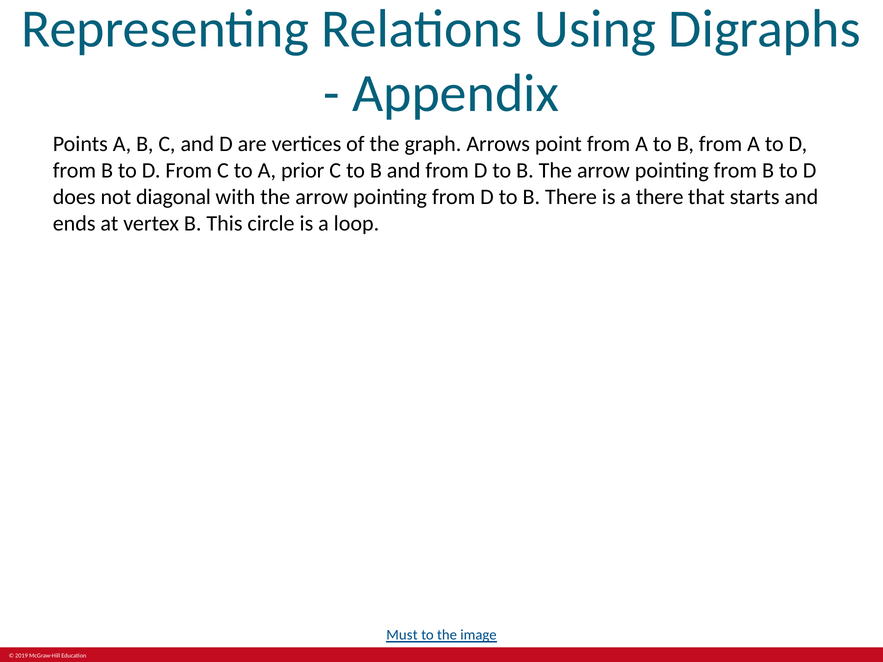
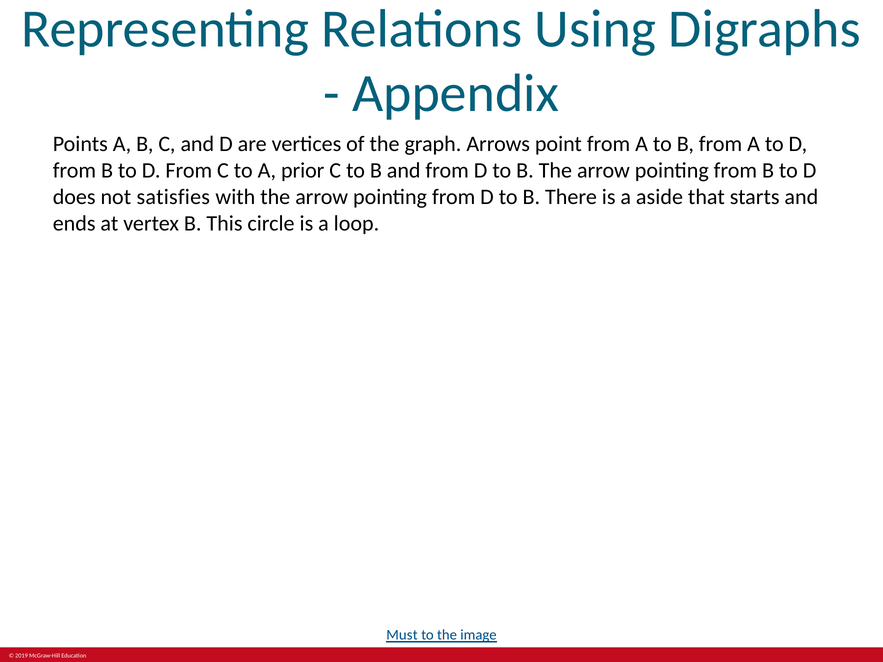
diagonal: diagonal -> satisfies (173, 197)
a there: there -> aside (659, 197)
